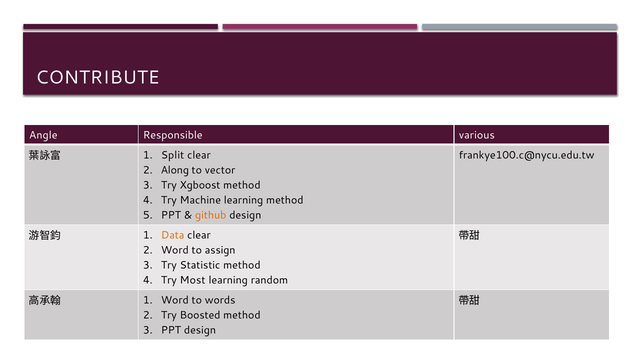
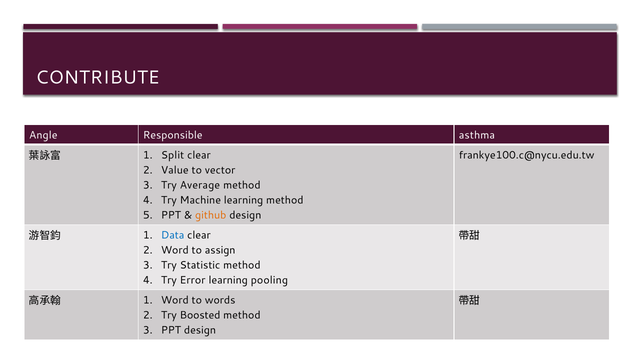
various: various -> asthma (477, 135)
Along: Along -> Value (175, 170)
Xgboost: Xgboost -> Average (200, 185)
Data colour: orange -> blue (173, 235)
Most: Most -> Error (193, 280)
random: random -> pooling (269, 280)
